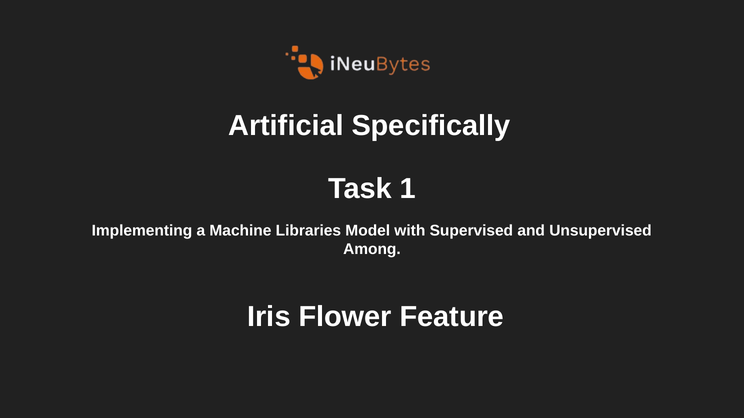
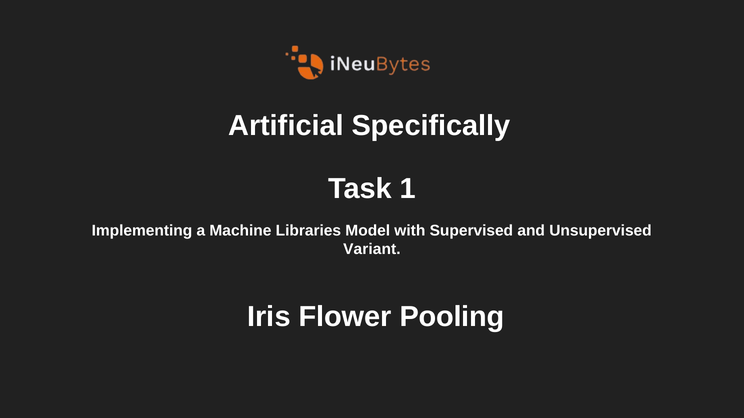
Among: Among -> Variant (372, 250)
Feature: Feature -> Pooling (452, 317)
